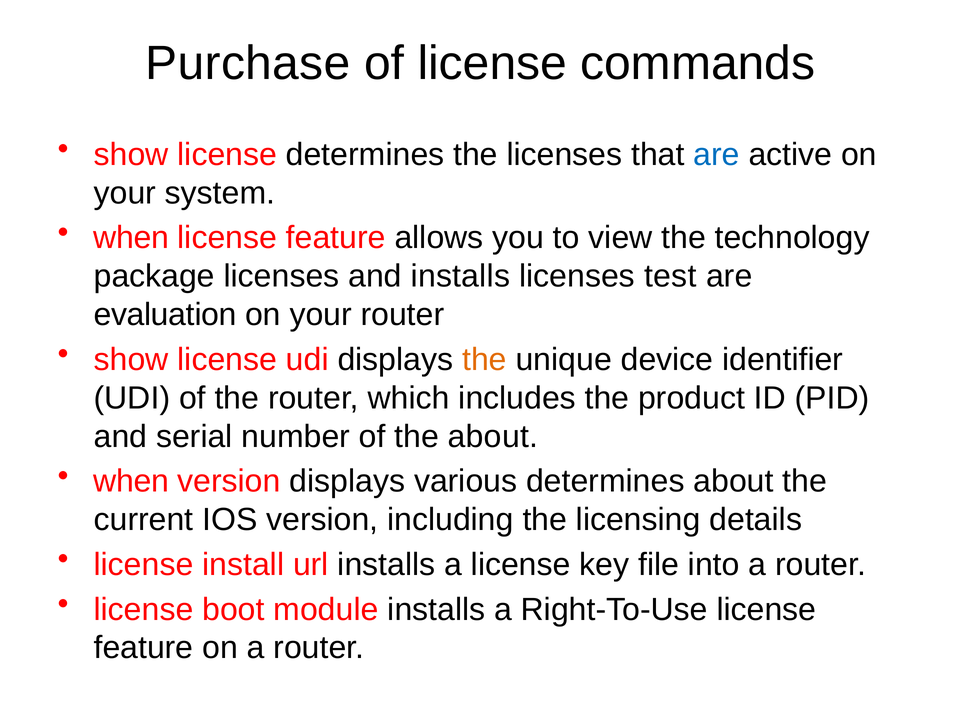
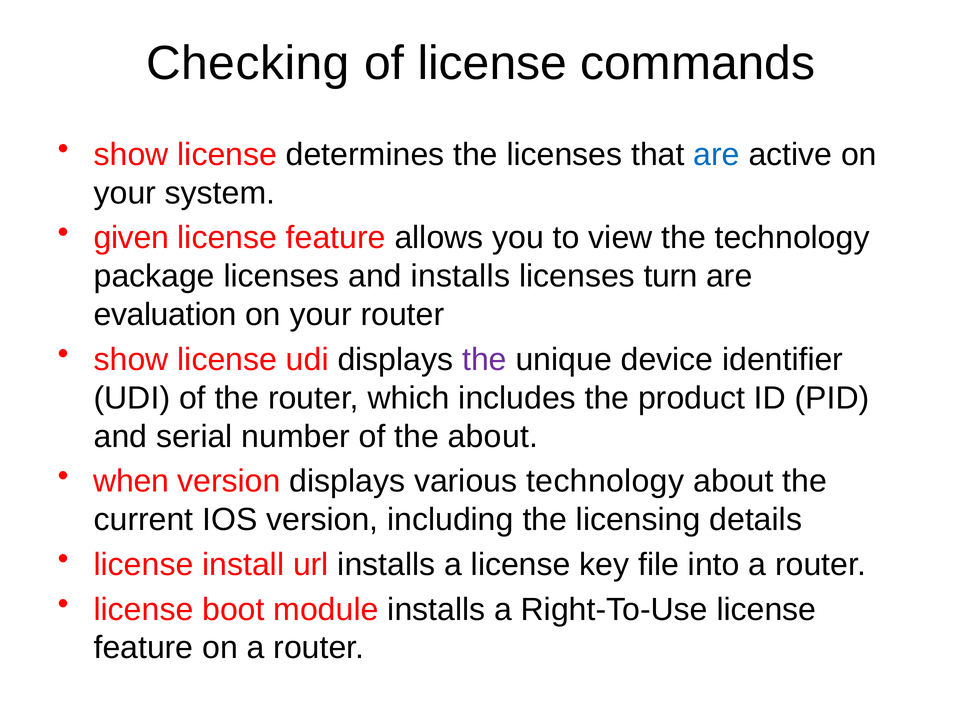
Purchase: Purchase -> Checking (248, 63)
when: when -> given (131, 238)
test: test -> turn (671, 276)
the colour: orange -> purple (484, 359)
various determines: determines -> technology (605, 481)
